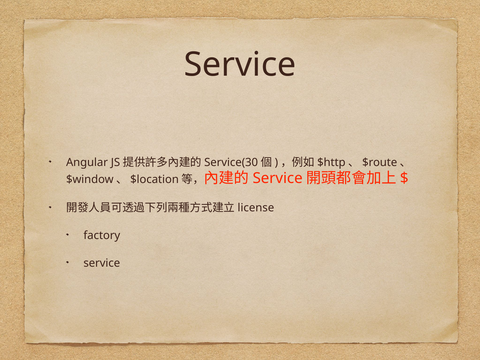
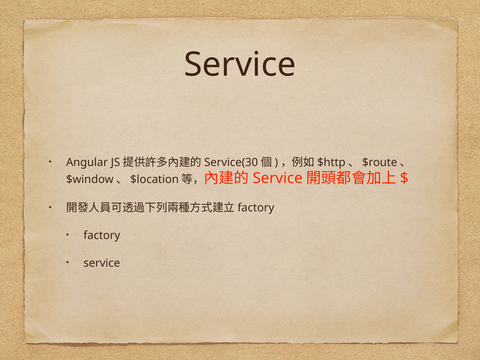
license: license -> factory (256, 208)
